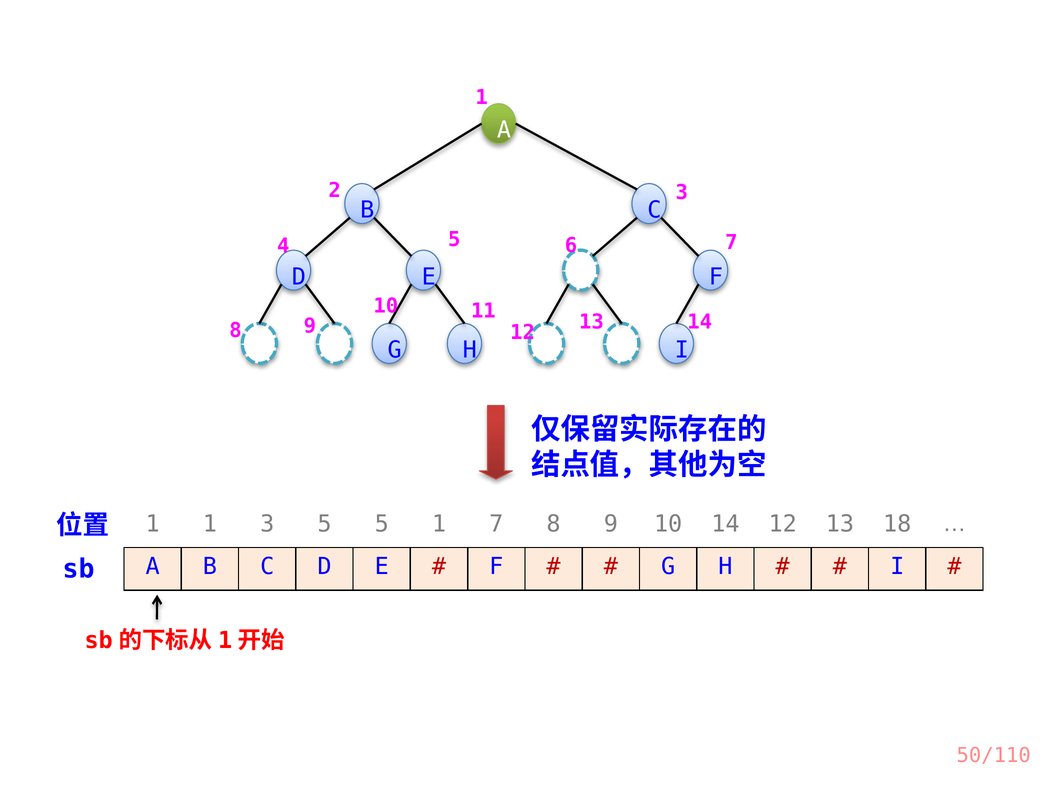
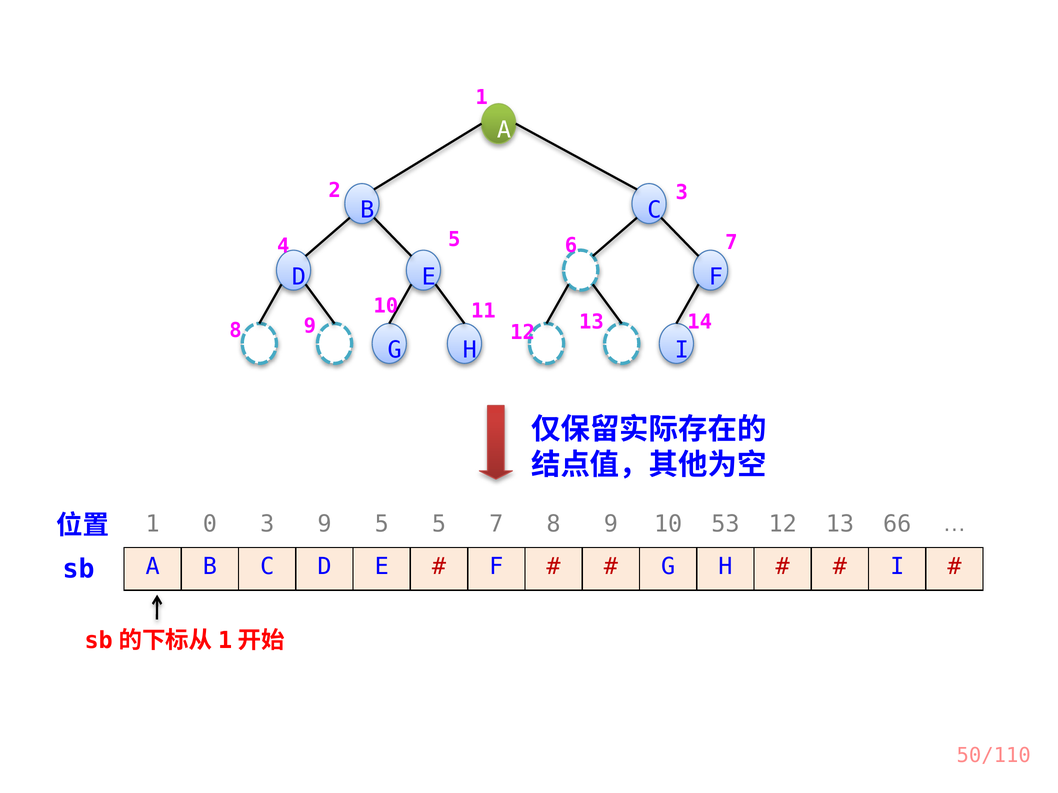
1 1: 1 -> 0 (210, 524)
3 5: 5 -> 9 (324, 524)
5 1: 1 -> 5 (439, 524)
10 14: 14 -> 53 (725, 524)
18: 18 -> 66 (897, 524)
